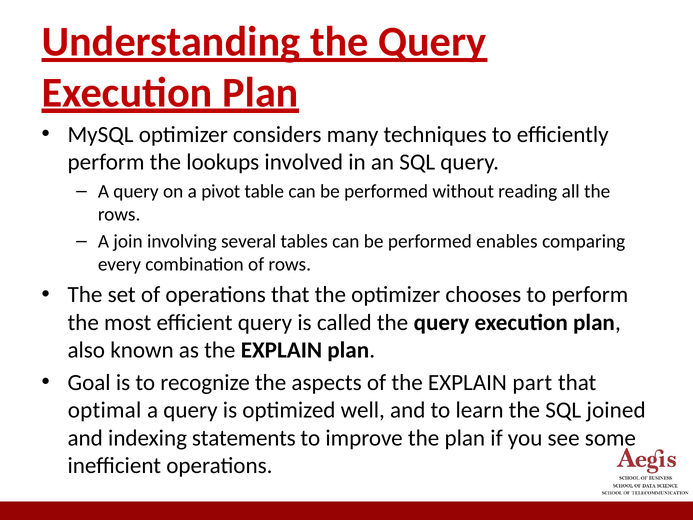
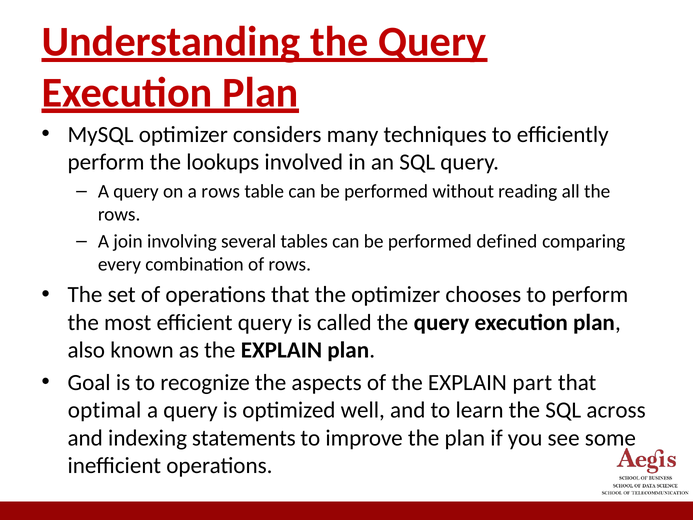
a pivot: pivot -> rows (221, 191)
enables: enables -> defined (507, 241)
joined: joined -> across (616, 410)
